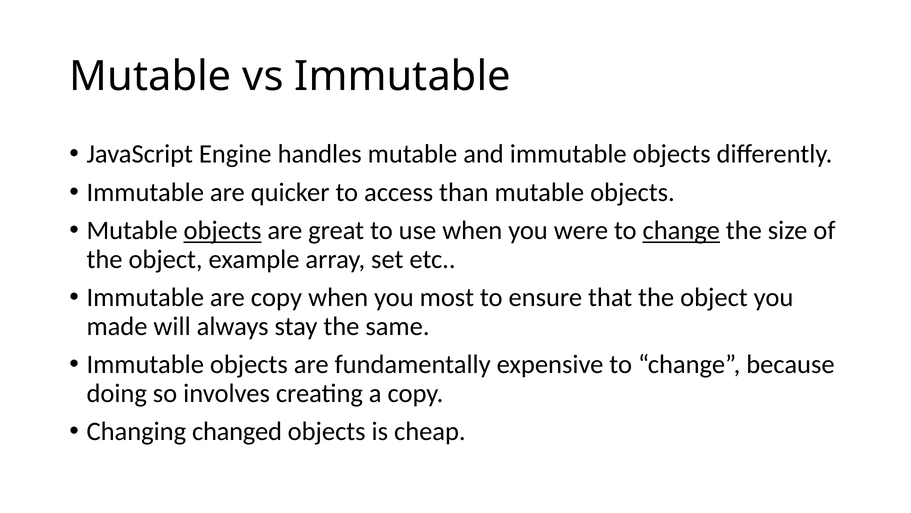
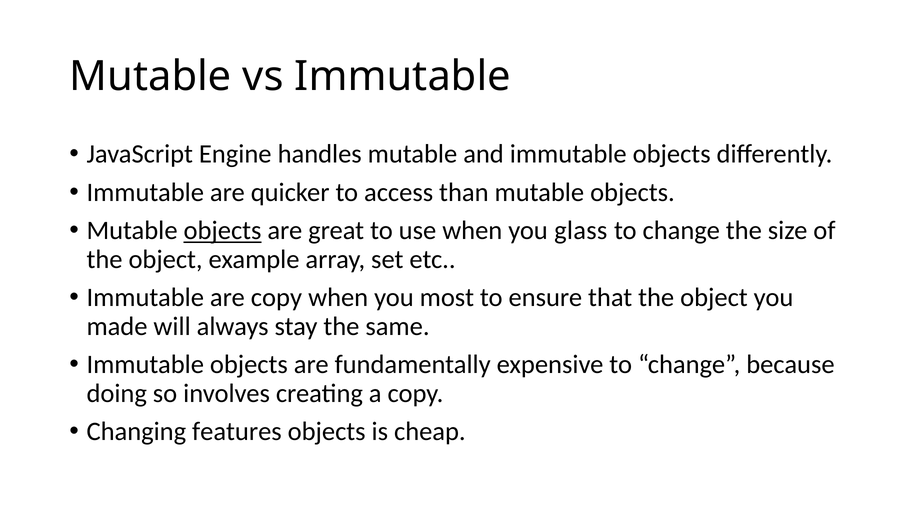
were: were -> glass (581, 230)
change underline: present -> none (681, 230)
changed: changed -> features (237, 431)
